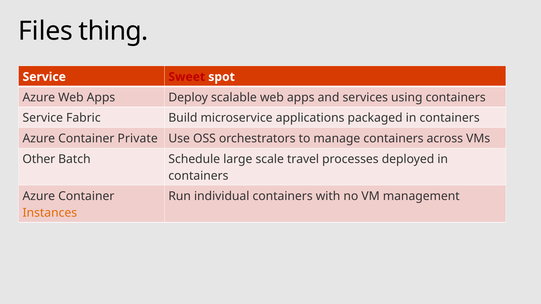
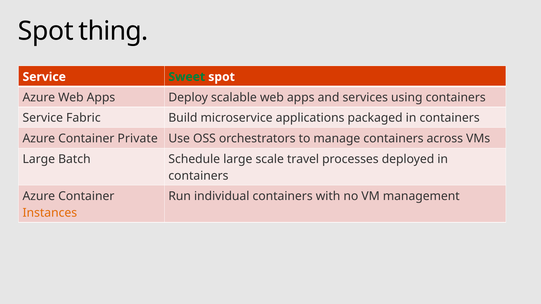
Files: Files -> Spot (46, 31)
Sweet colour: red -> green (187, 77)
Other: Other -> Large (39, 159)
